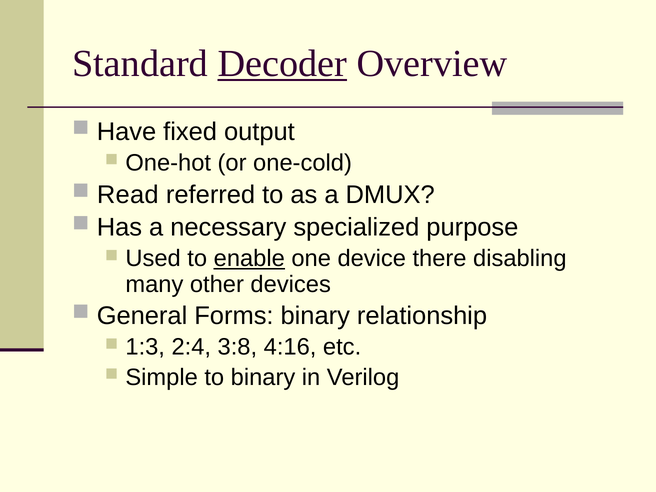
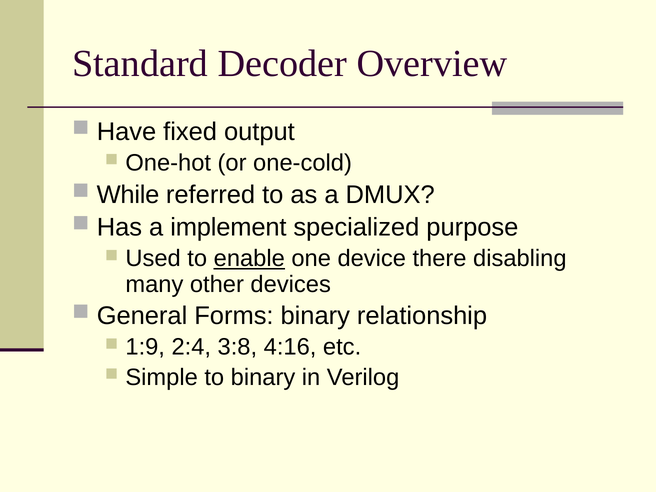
Decoder underline: present -> none (282, 64)
Read: Read -> While (128, 195)
necessary: necessary -> implement (228, 227)
1:3: 1:3 -> 1:9 (145, 347)
